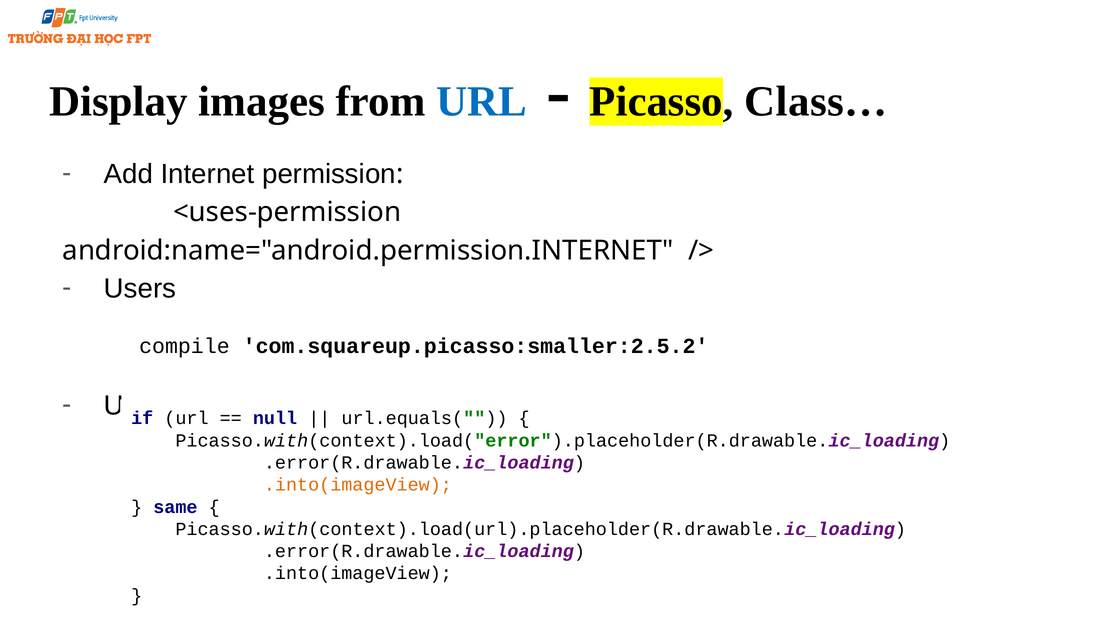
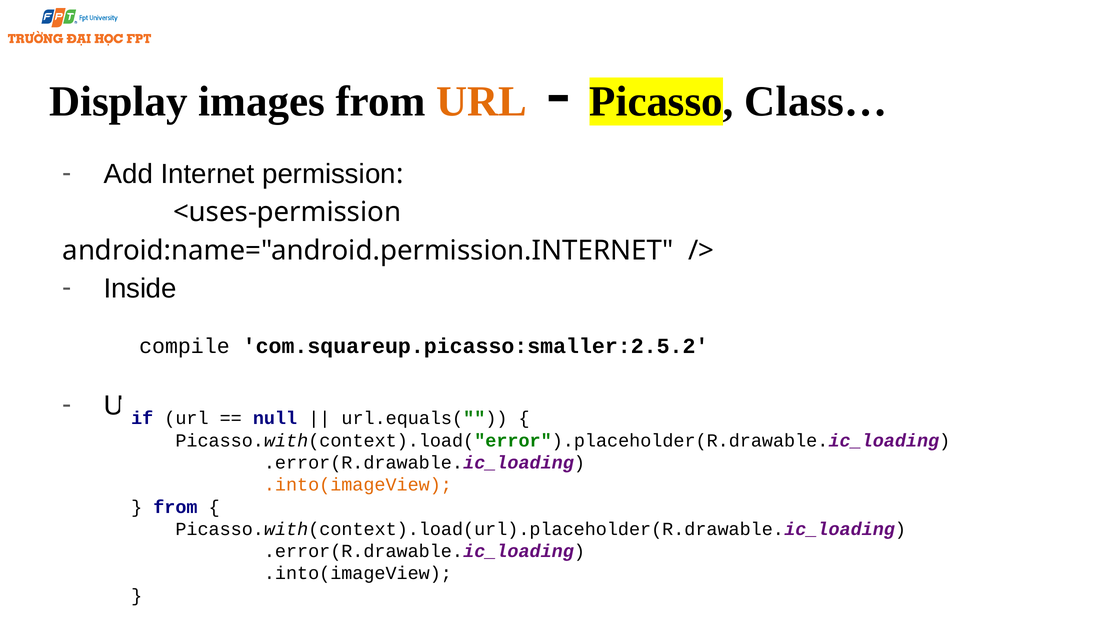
URL colour: blue -> orange (482, 102)
Users: Users -> Inside (140, 289)
same: same -> from (175, 507)
